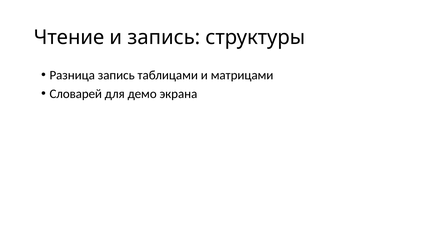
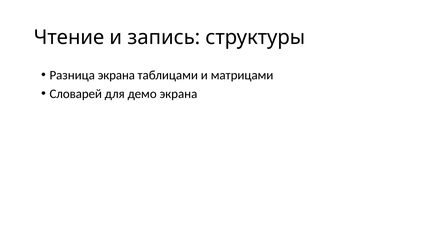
Разница запись: запись -> экрана (116, 75)
